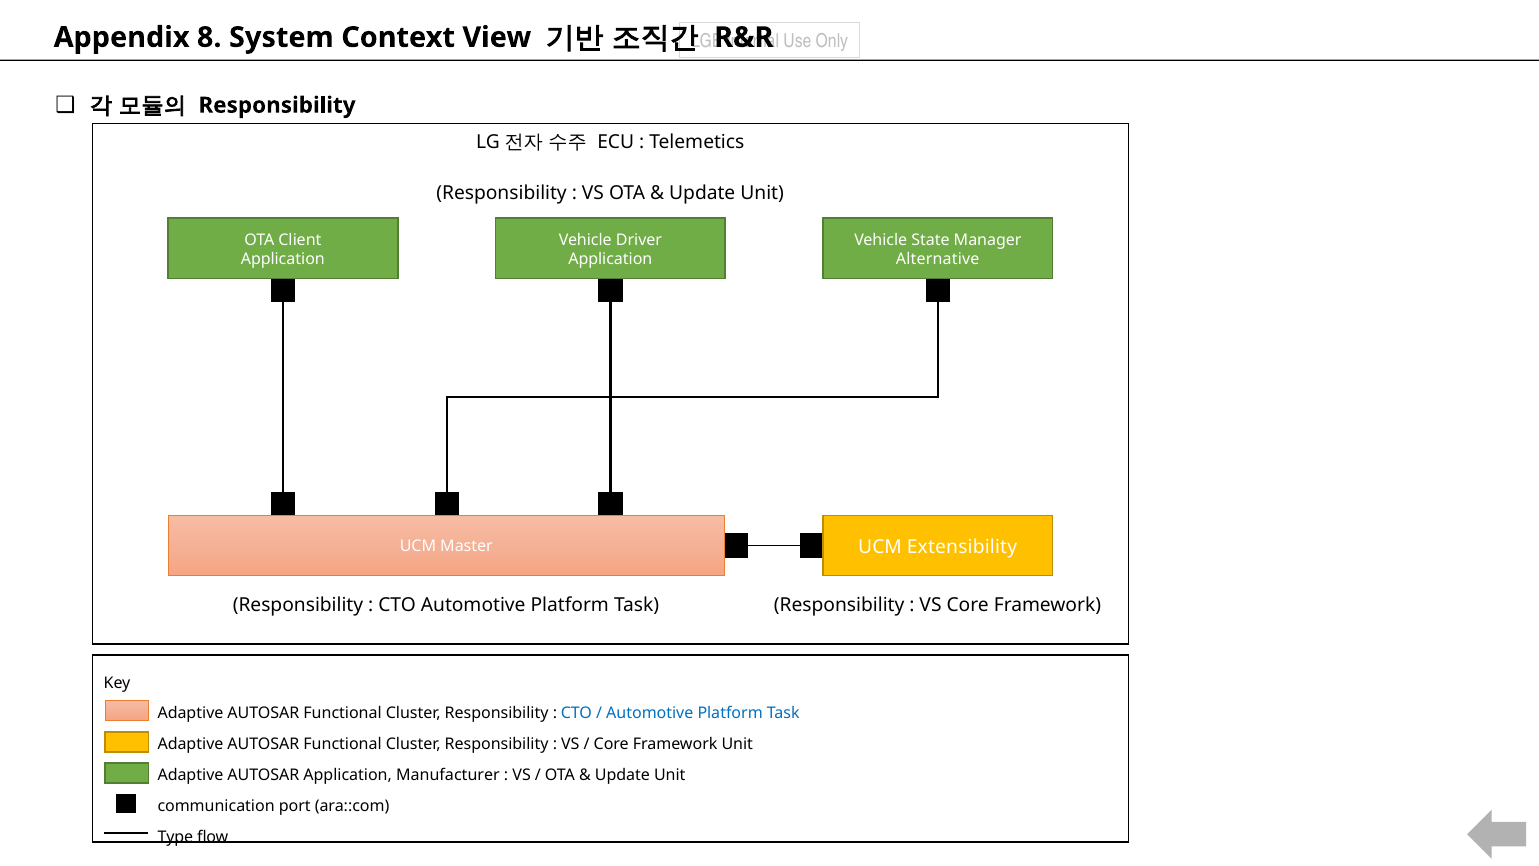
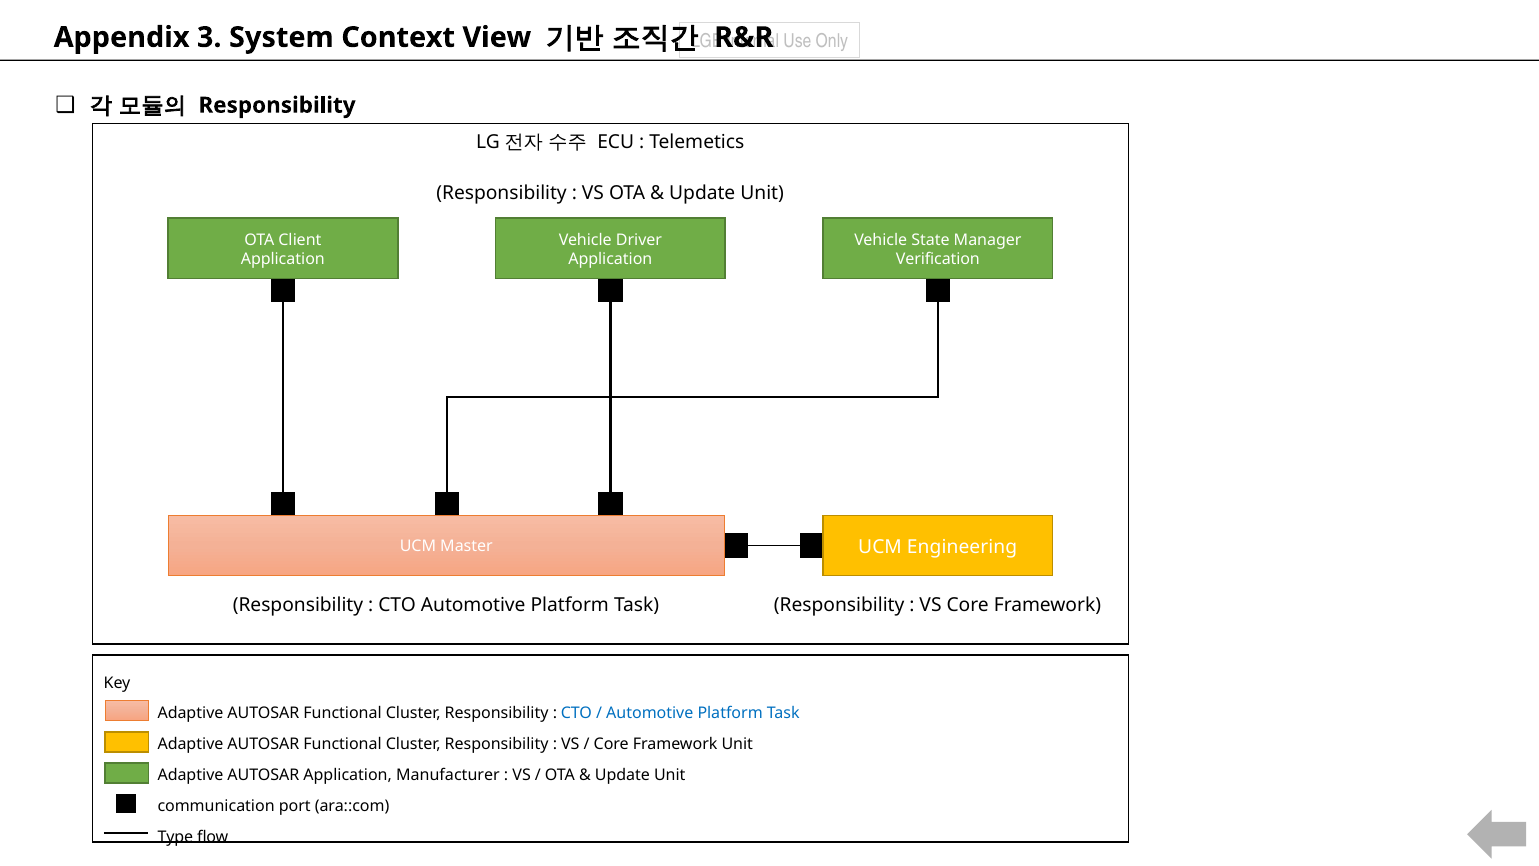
8: 8 -> 3 (209, 37)
Alternative: Alternative -> Verification (938, 259)
Extensibility: Extensibility -> Engineering (962, 547)
